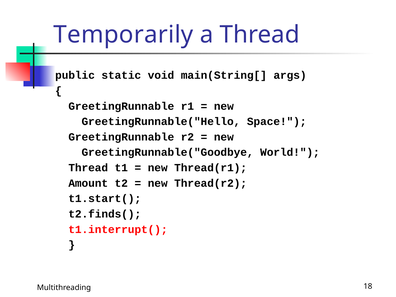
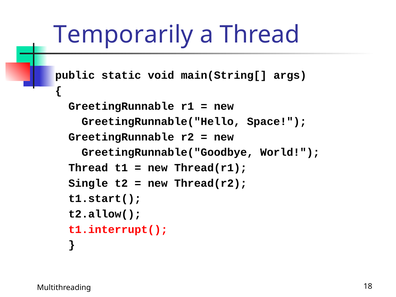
Amount: Amount -> Single (88, 183)
t2.finds(: t2.finds( -> t2.allow( (105, 214)
